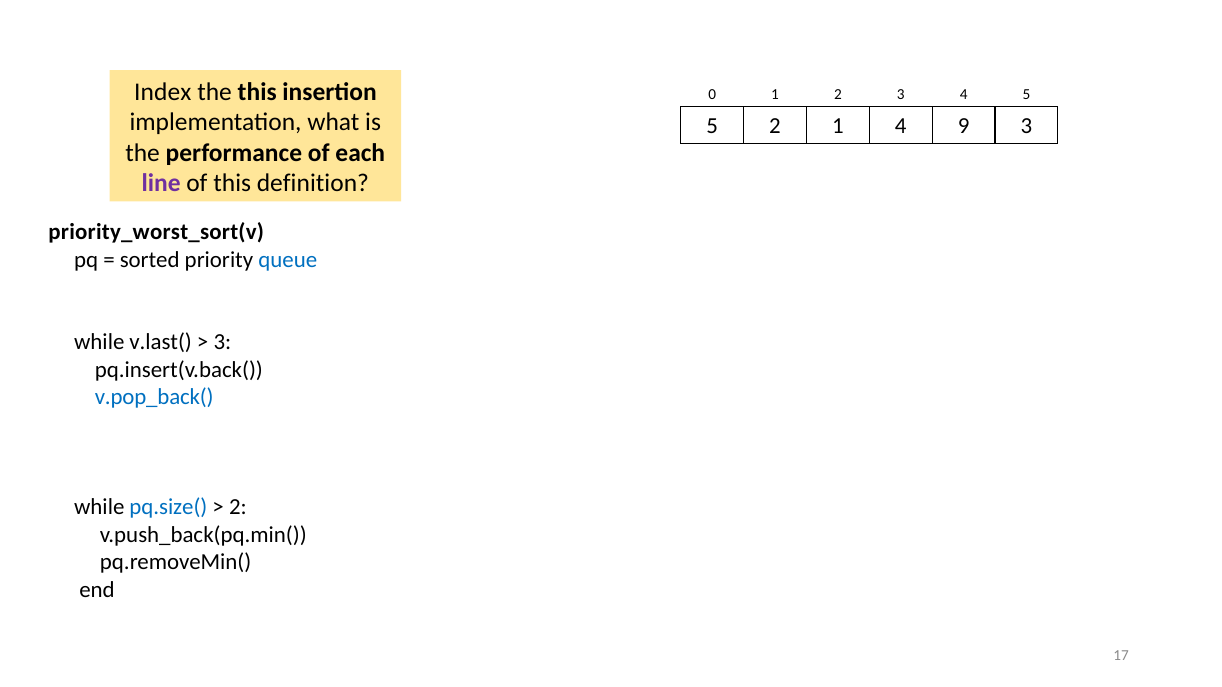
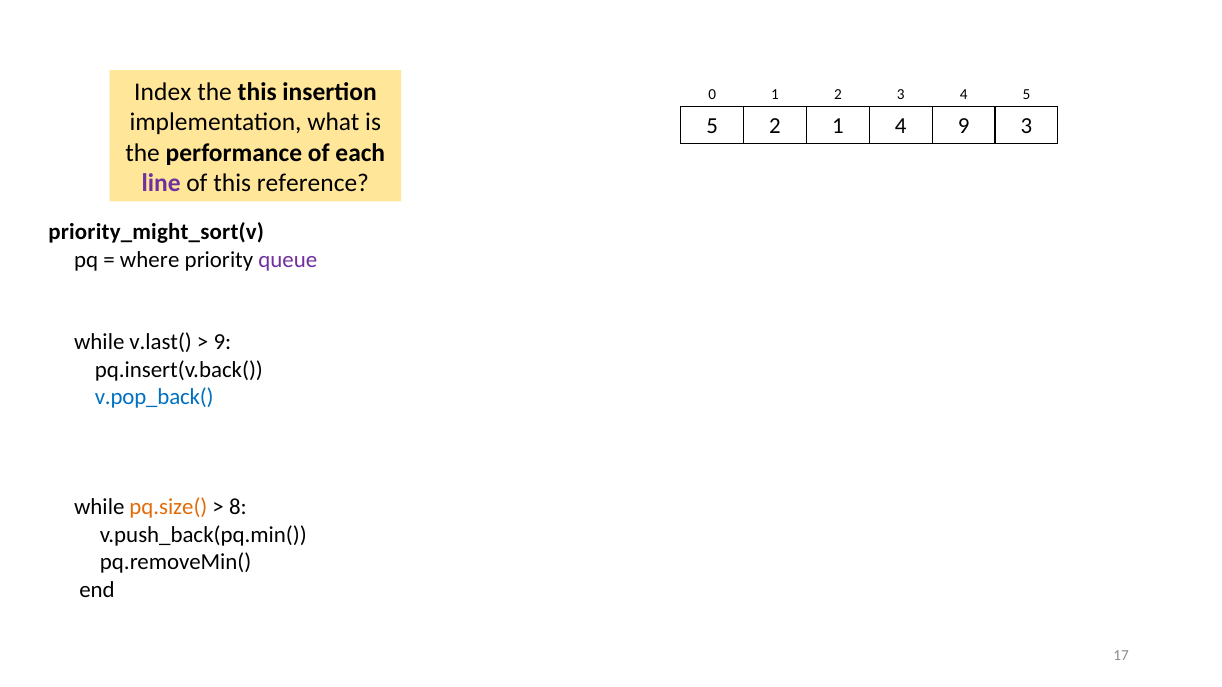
definition: definition -> reference (313, 183)
priority_worst_sort(v: priority_worst_sort(v -> priority_might_sort(v (156, 232)
sorted: sorted -> where (150, 260)
queue colour: blue -> purple (288, 260)
3: 3 -> 9 (222, 342)
pq.size( colour: blue -> orange (168, 507)
2: 2 -> 8 (238, 507)
